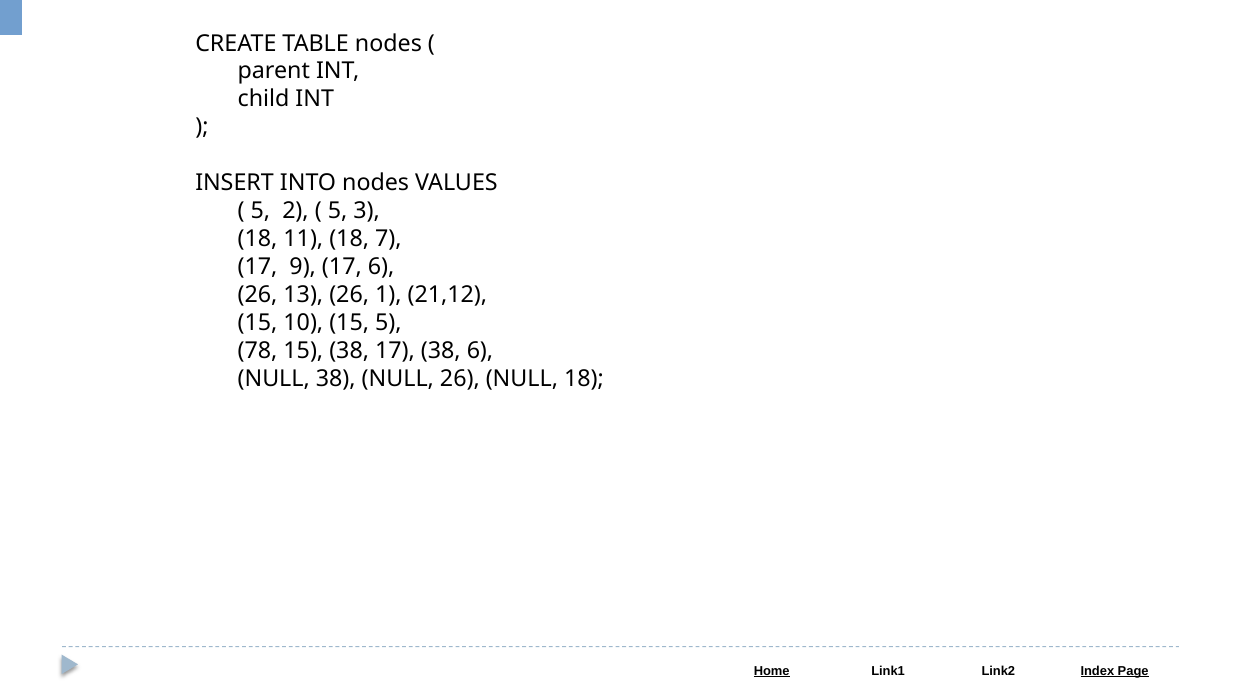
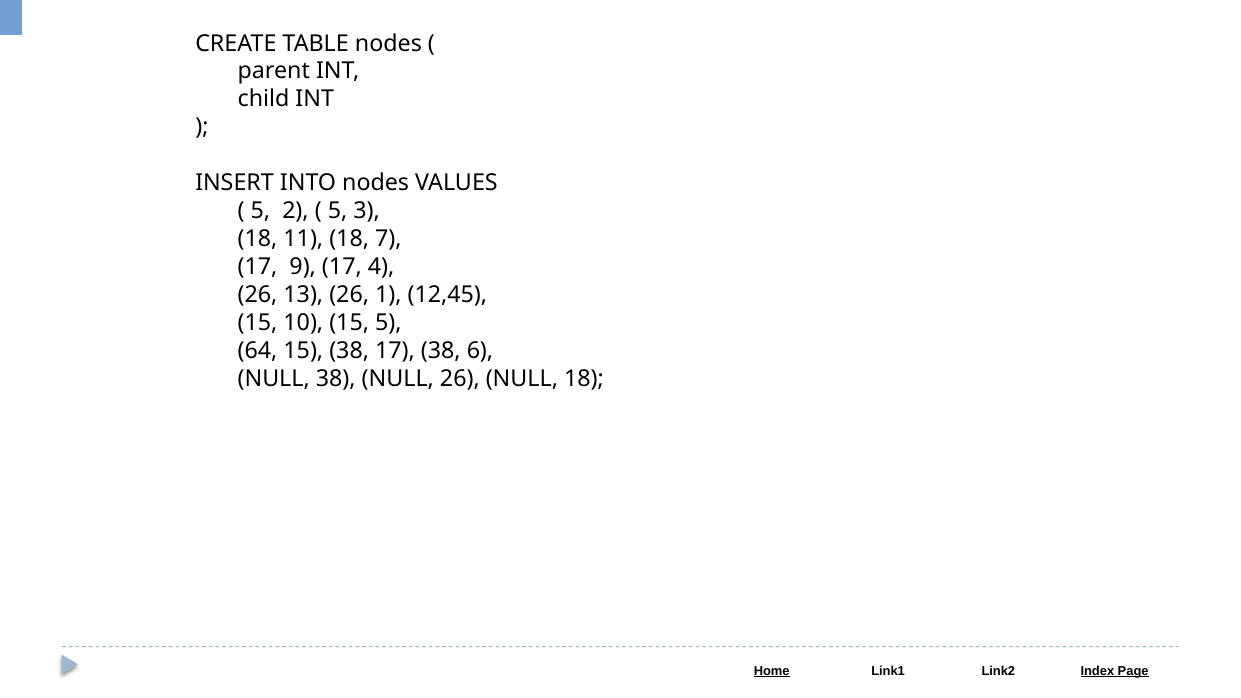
17 6: 6 -> 4 (381, 267)
21,12: 21,12 -> 12,45 (447, 295)
78: 78 -> 64 (258, 351)
